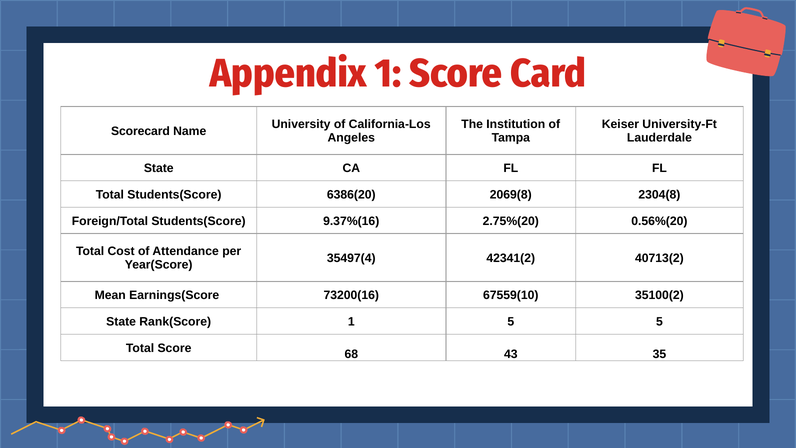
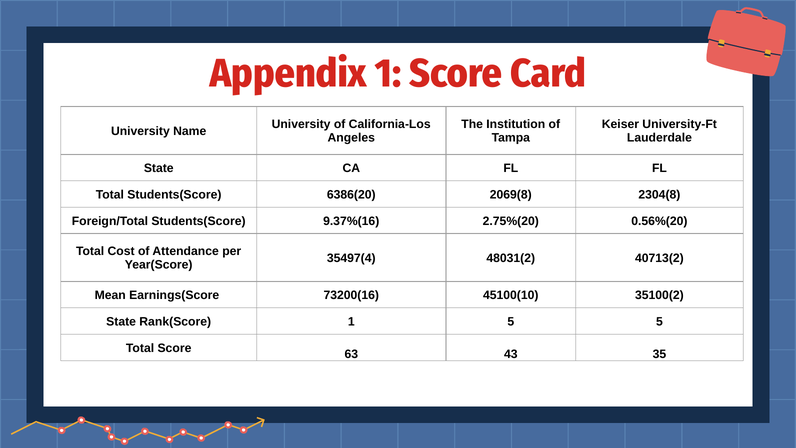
Scorecard: Scorecard -> University (140, 131)
42341(2: 42341(2 -> 48031(2 (511, 258)
67559(10: 67559(10 -> 45100(10 (511, 295)
68: 68 -> 63 (351, 354)
